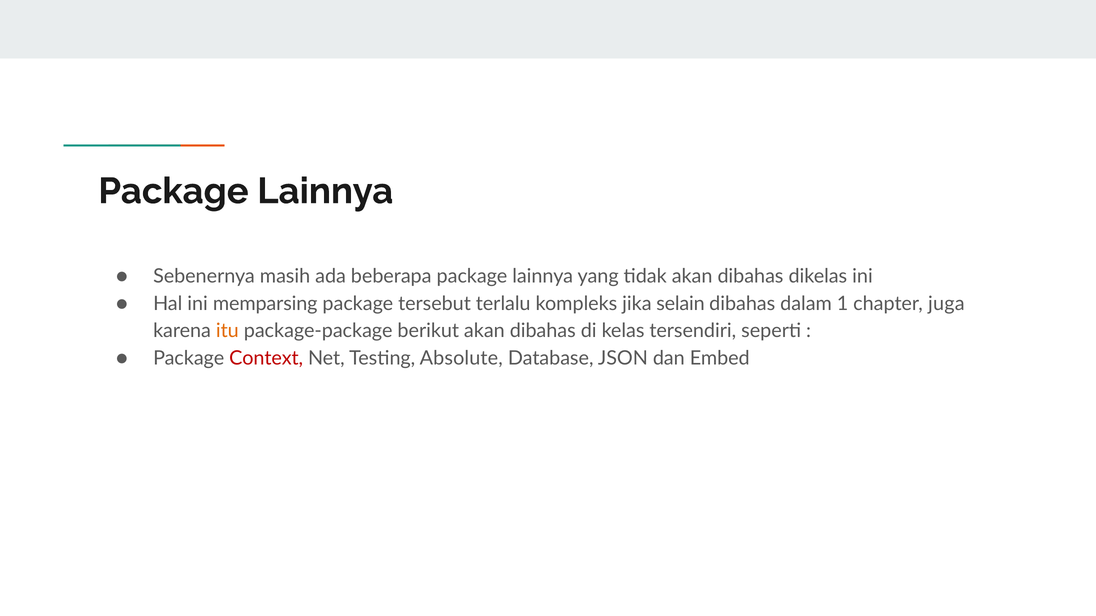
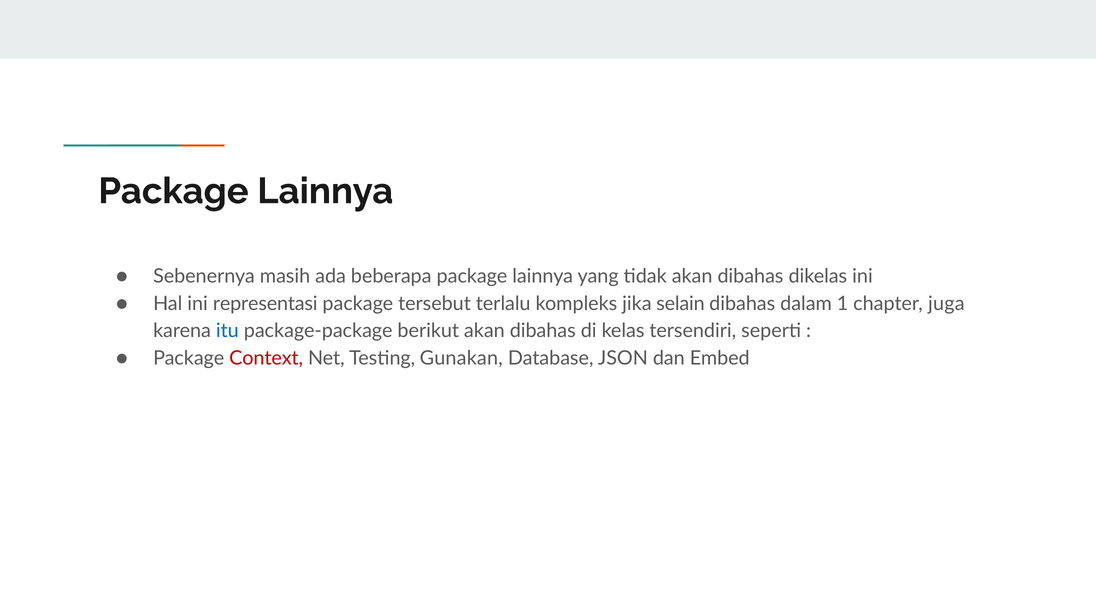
memparsing: memparsing -> representasi (265, 304)
itu colour: orange -> blue (227, 331)
Absolute: Absolute -> Gunakan (461, 359)
